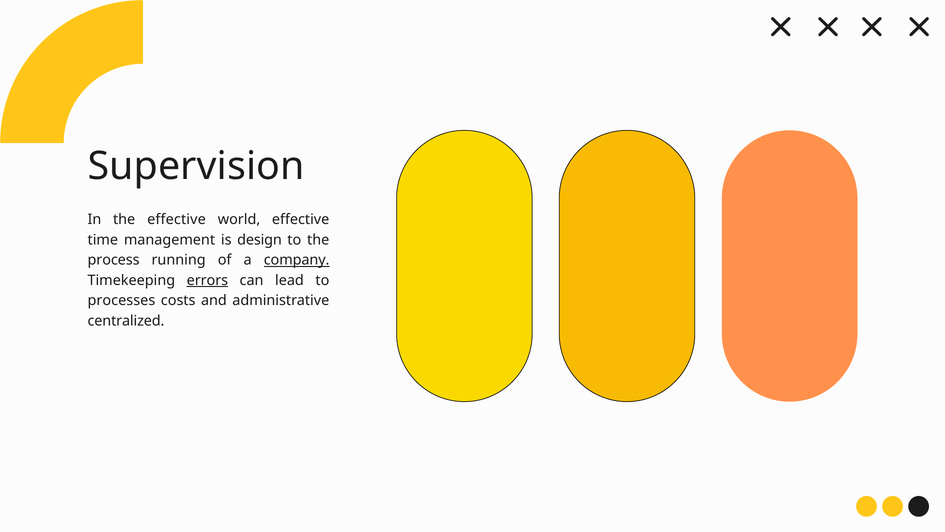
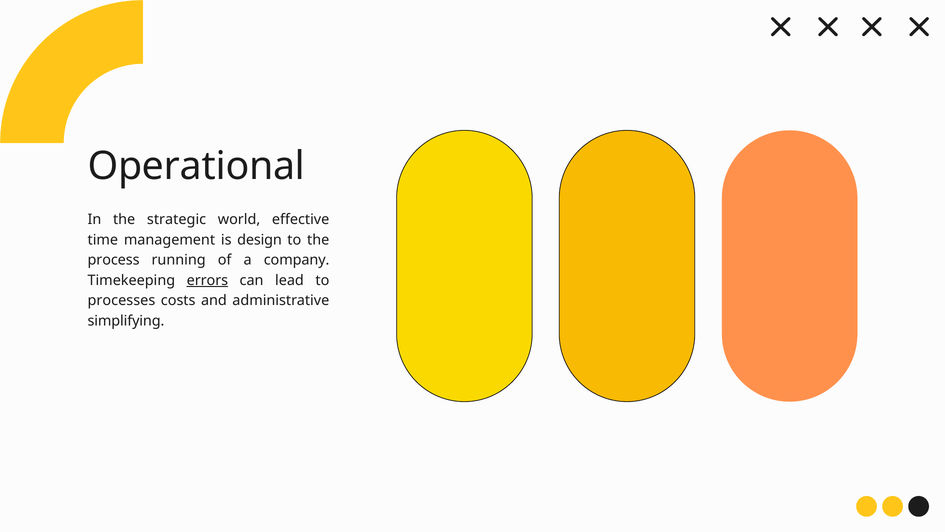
Supervision: Supervision -> Operational (196, 166)
the effective: effective -> strategic (177, 220)
company underline: present -> none (297, 260)
centralized: centralized -> simplifying (126, 321)
